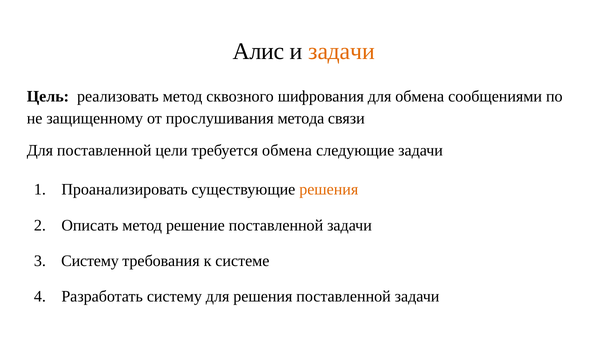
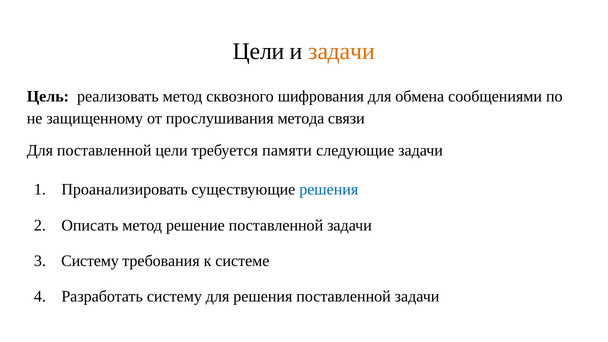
Алис: Алис -> Цели (259, 52)
требуется обмена: обмена -> памяти (287, 151)
решения colour: orange -> blue (329, 190)
